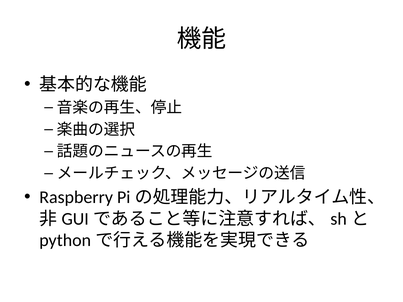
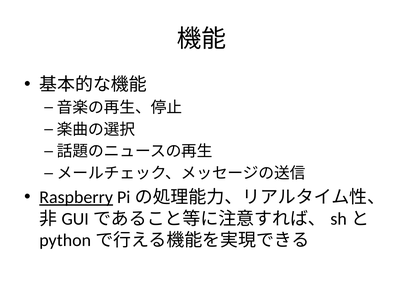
Raspberry underline: none -> present (76, 197)
